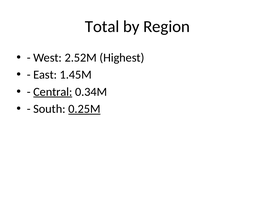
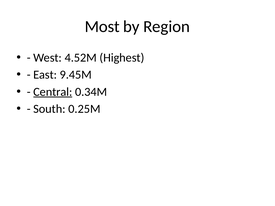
Total: Total -> Most (102, 27)
2.52M: 2.52M -> 4.52M (81, 58)
1.45M: 1.45M -> 9.45M (76, 75)
0.25M underline: present -> none (84, 109)
